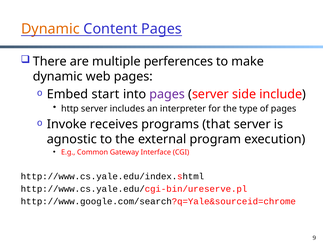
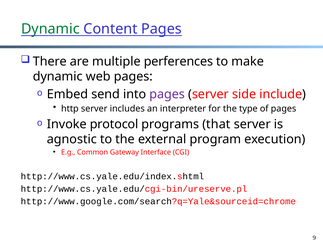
Dynamic colour: orange -> green (50, 29)
start: start -> send (106, 94)
receives: receives -> protocol (114, 124)
